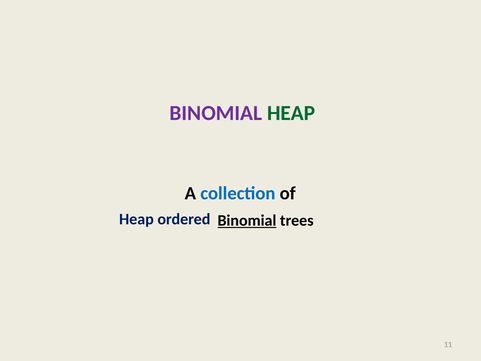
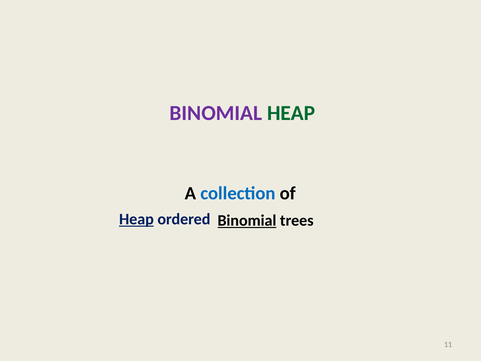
Heap underline: none -> present (136, 219)
